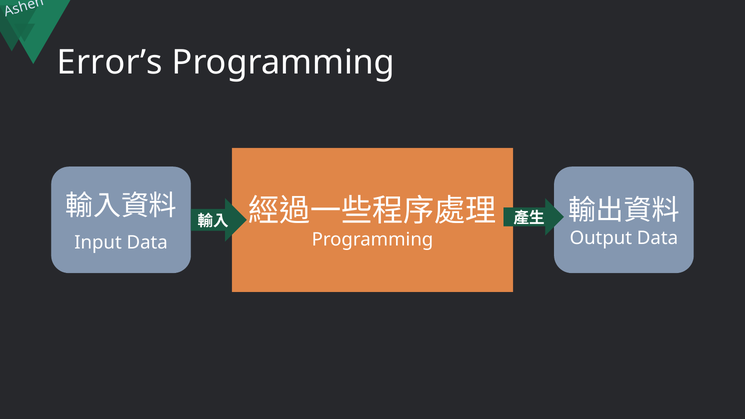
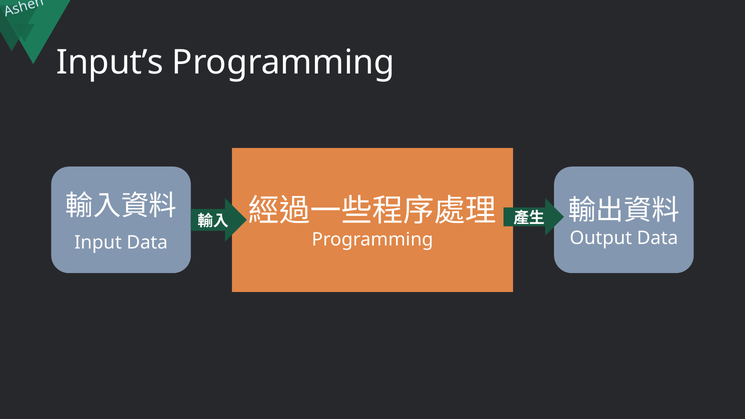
Error’s: Error’s -> Input’s (110, 63)
